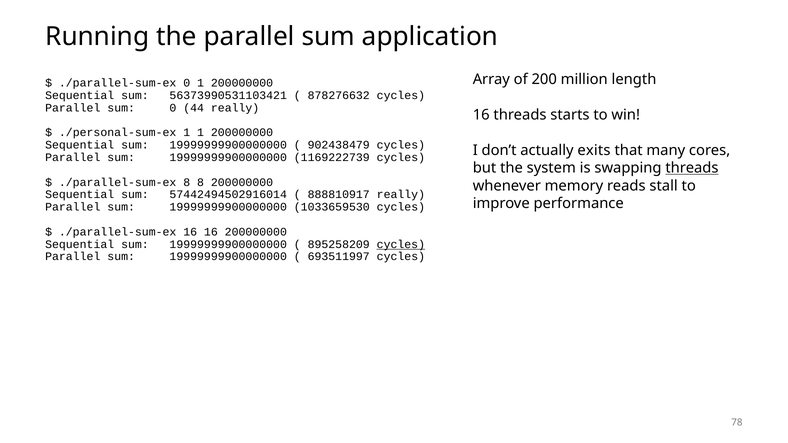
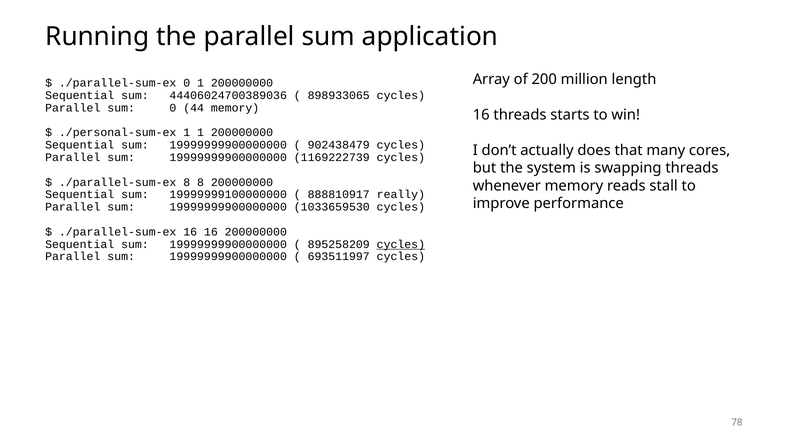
56373990531103421: 56373990531103421 -> 44406024700389036 (228, 95)
878276632: 878276632 -> 898933065 (339, 95)
44 really: really -> memory (235, 108)
exits: exits -> does (594, 150)
threads underline: present -> none (692, 168)
57442494502916014: 57442494502916014 -> 19999999100000000 (228, 195)
